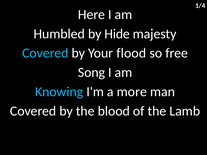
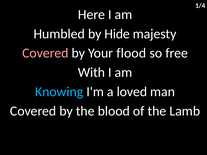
Covered colour: light blue -> pink (45, 53)
Song: Song -> With (91, 73)
more: more -> loved (132, 92)
